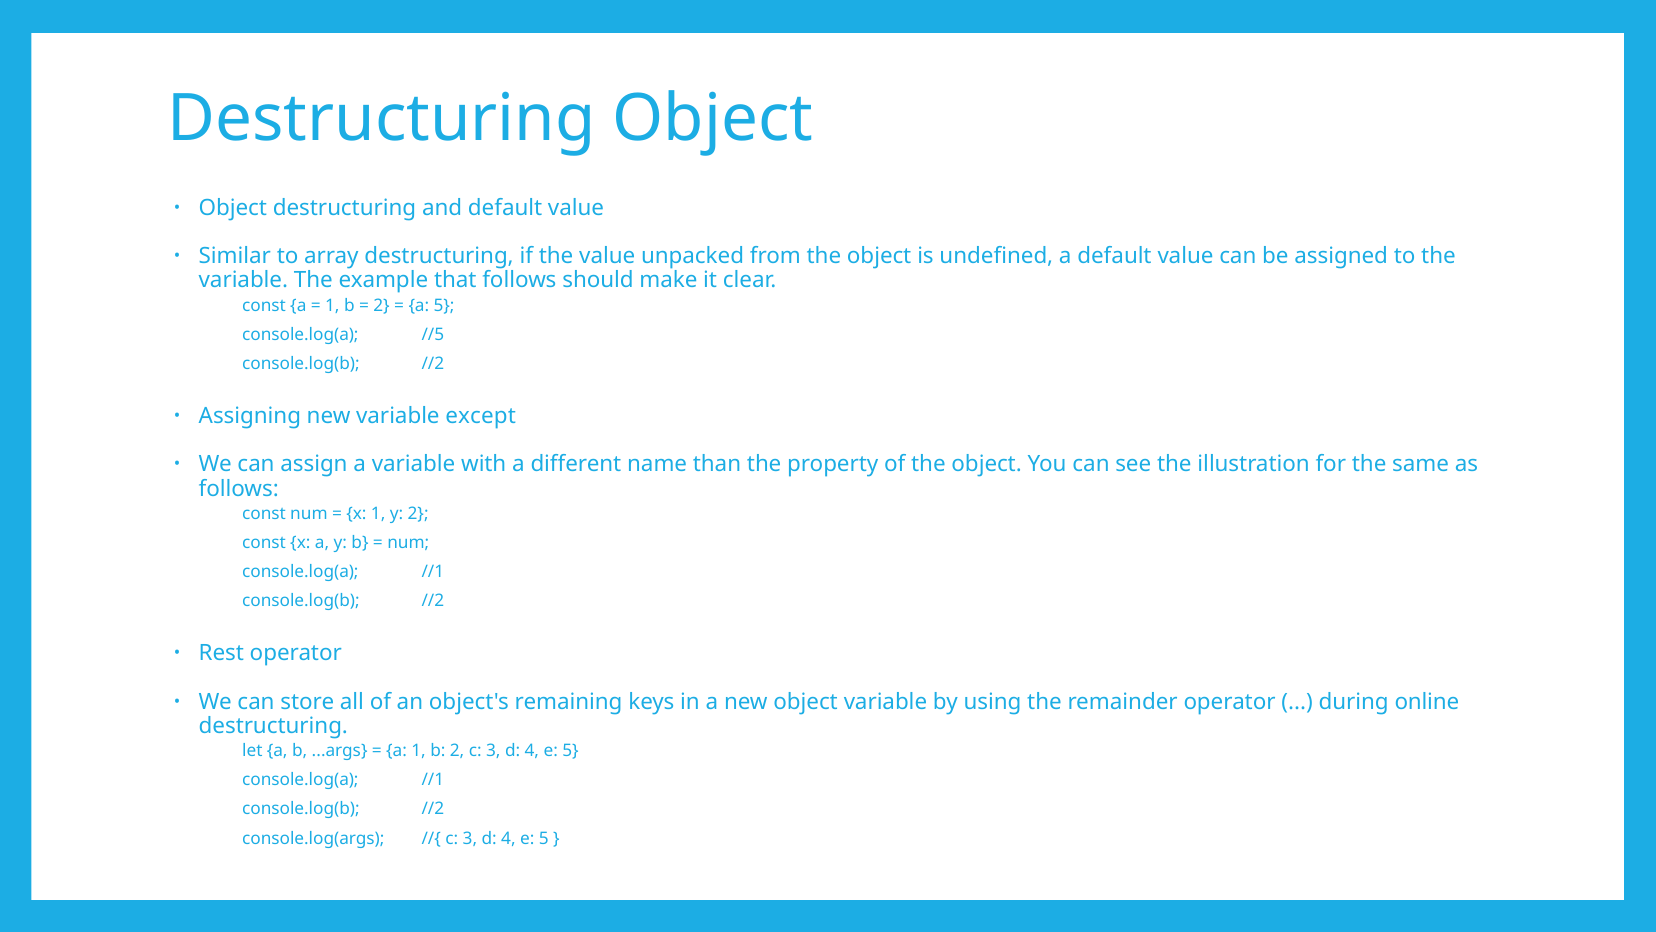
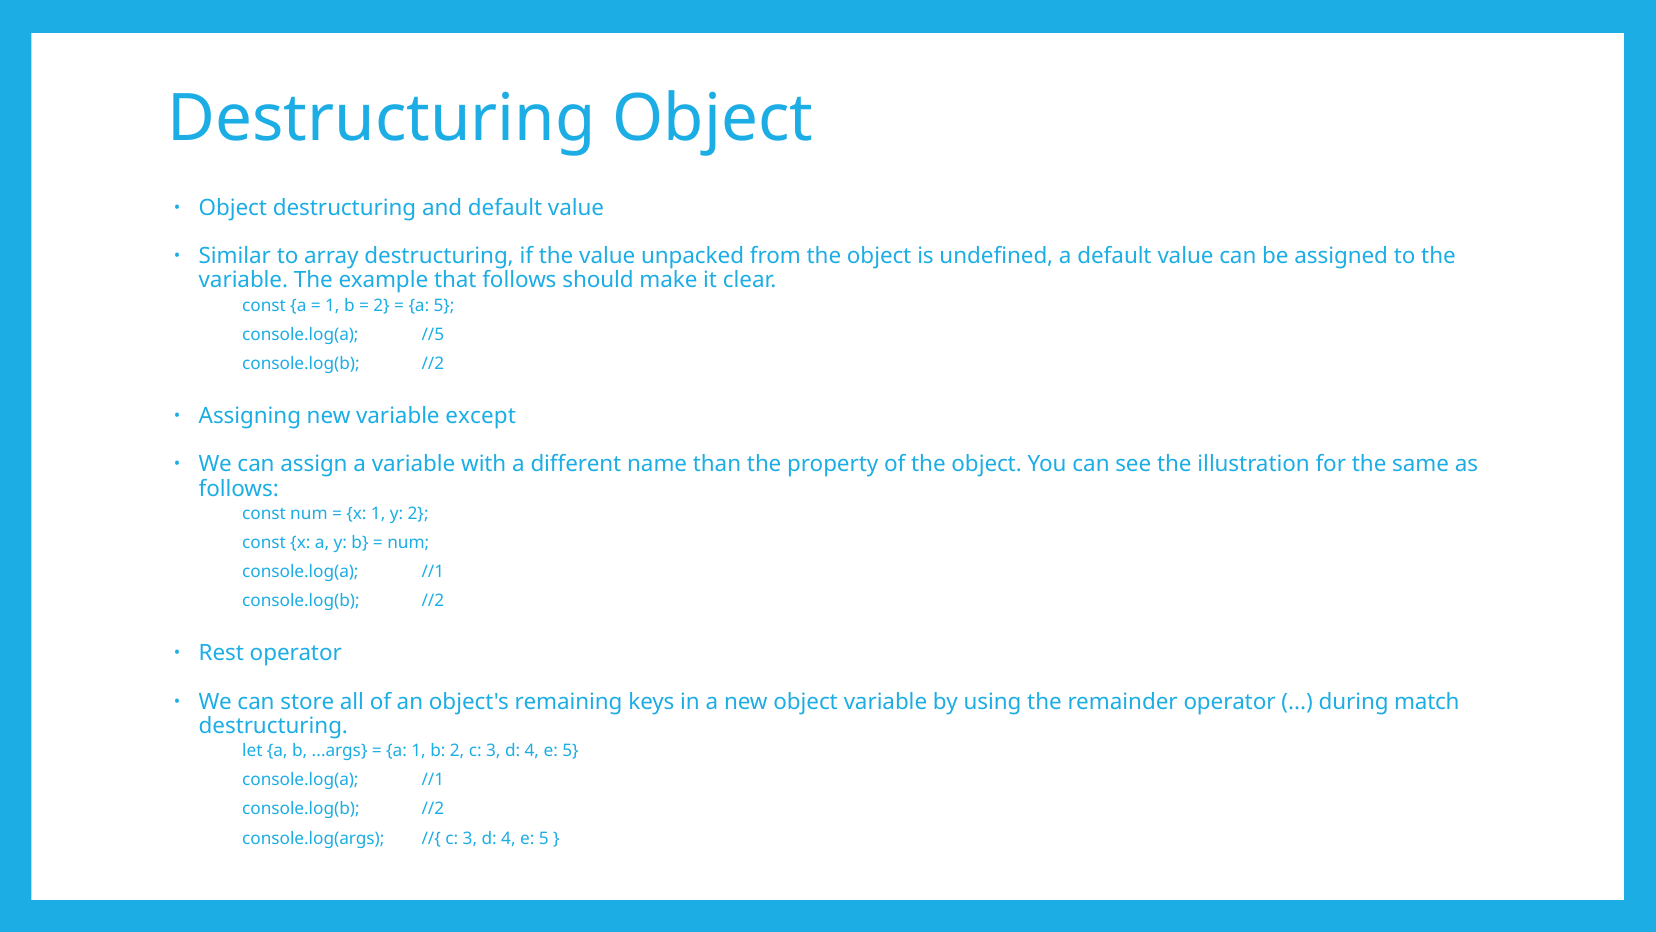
online: online -> match (1427, 702)
